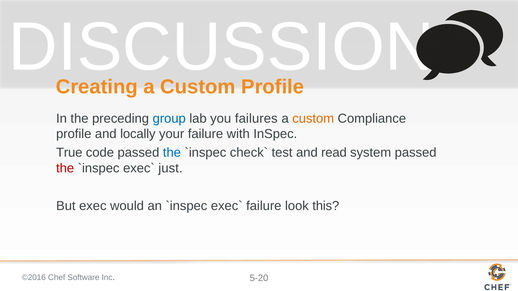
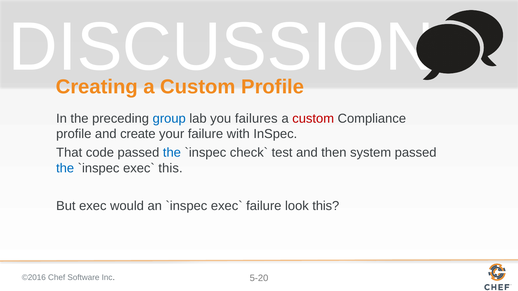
custom colour: orange -> red (313, 119)
locally: locally -> create (138, 134)
True: True -> That (69, 153)
read: read -> then (334, 153)
the colour: red -> blue (65, 168)
just: just -> this (171, 168)
